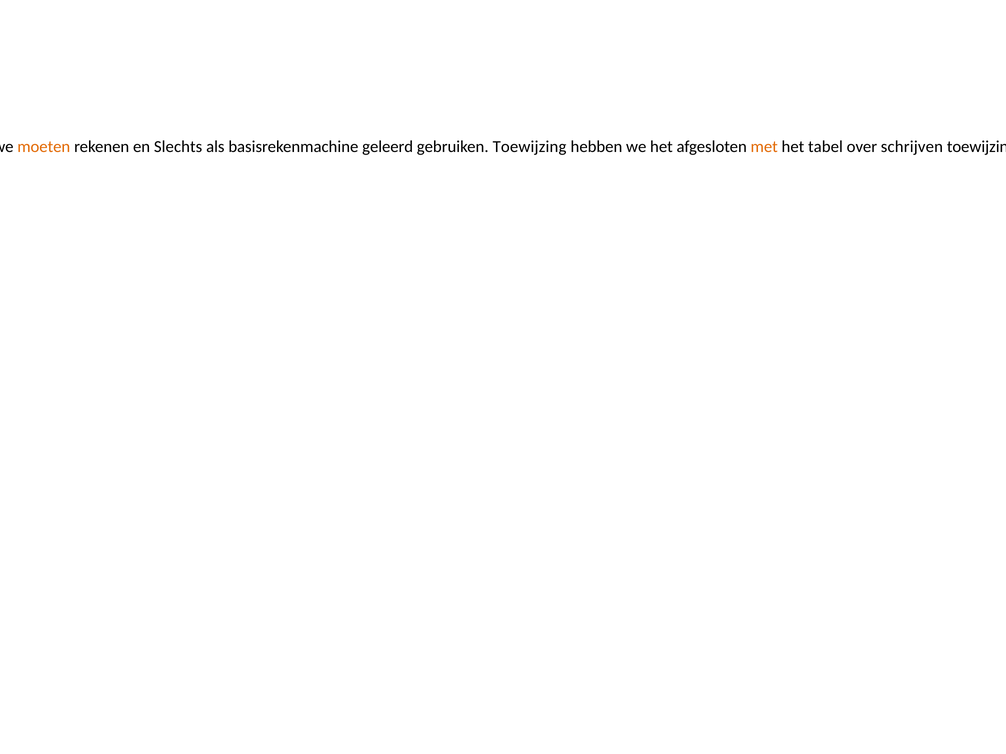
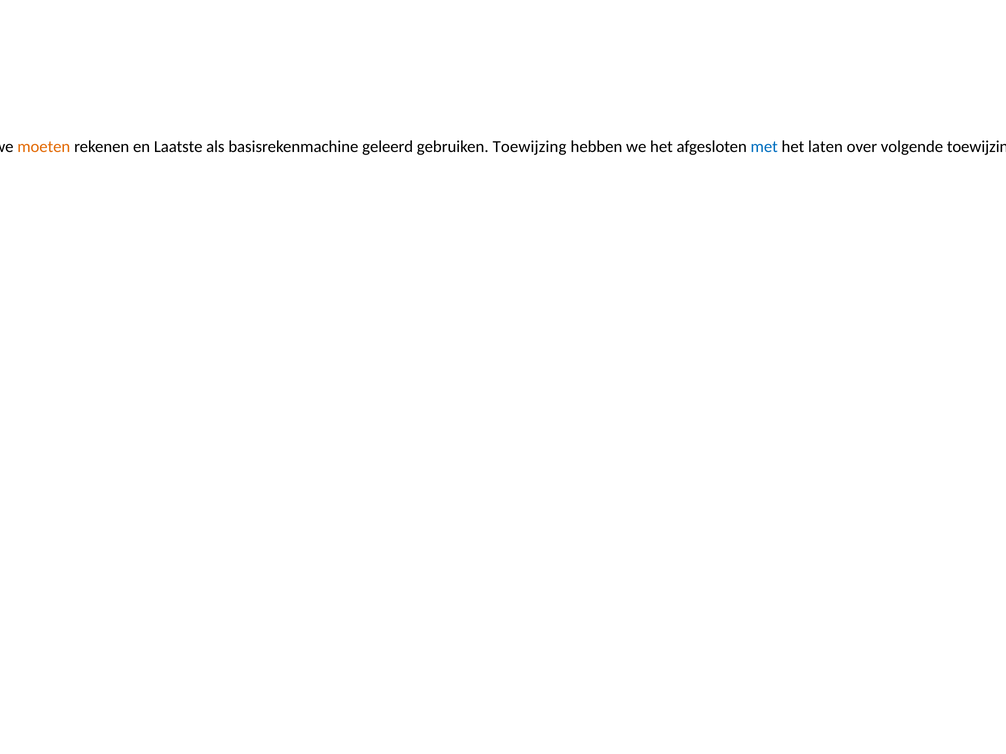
Slechts: Slechts -> Laatste (178, 147)
met colour: orange -> blue (764, 147)
tabel: tabel -> laten (825, 147)
schrijven: schrijven -> volgende (912, 147)
